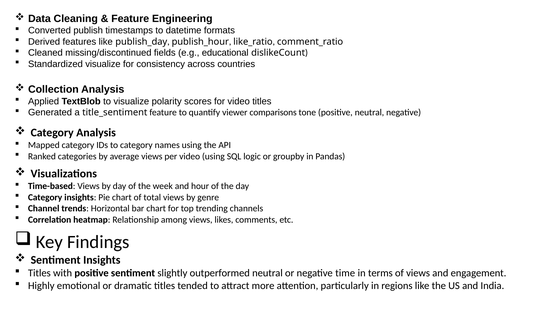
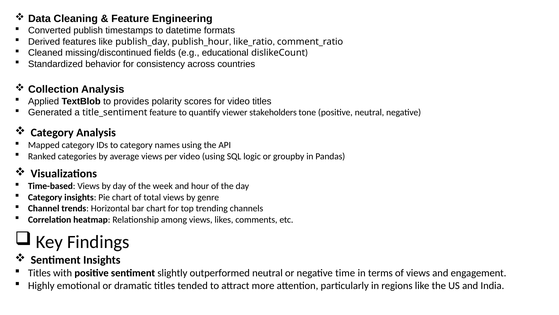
Standardized visualize: visualize -> behavior (103, 64)
to visualize: visualize -> provides (131, 101)
comparisons: comparisons -> stakeholders (273, 112)
